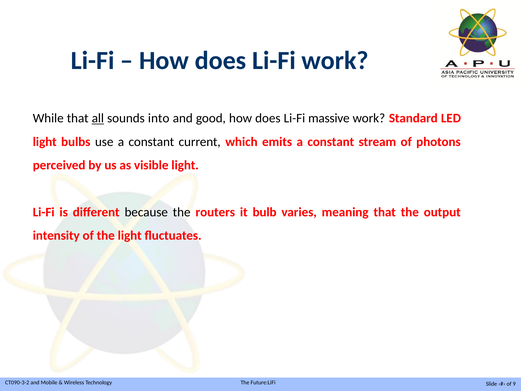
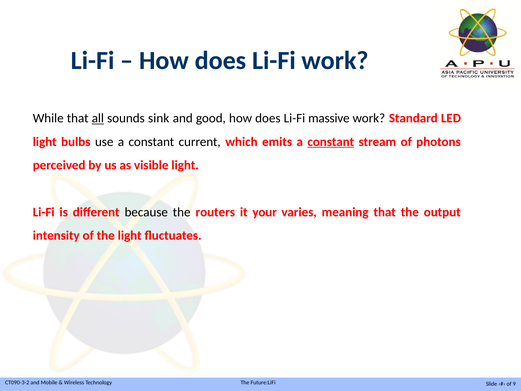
into: into -> sink (159, 118)
constant underline: none -> present (331, 142)
bulb: bulb -> your (265, 212)
